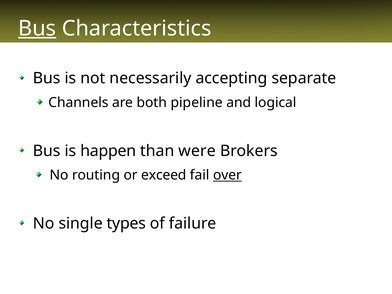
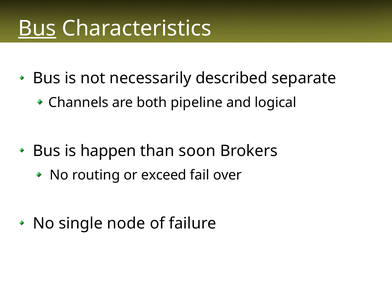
accepting: accepting -> described (232, 78)
were: were -> soon (197, 151)
over underline: present -> none (227, 175)
types: types -> node (126, 223)
